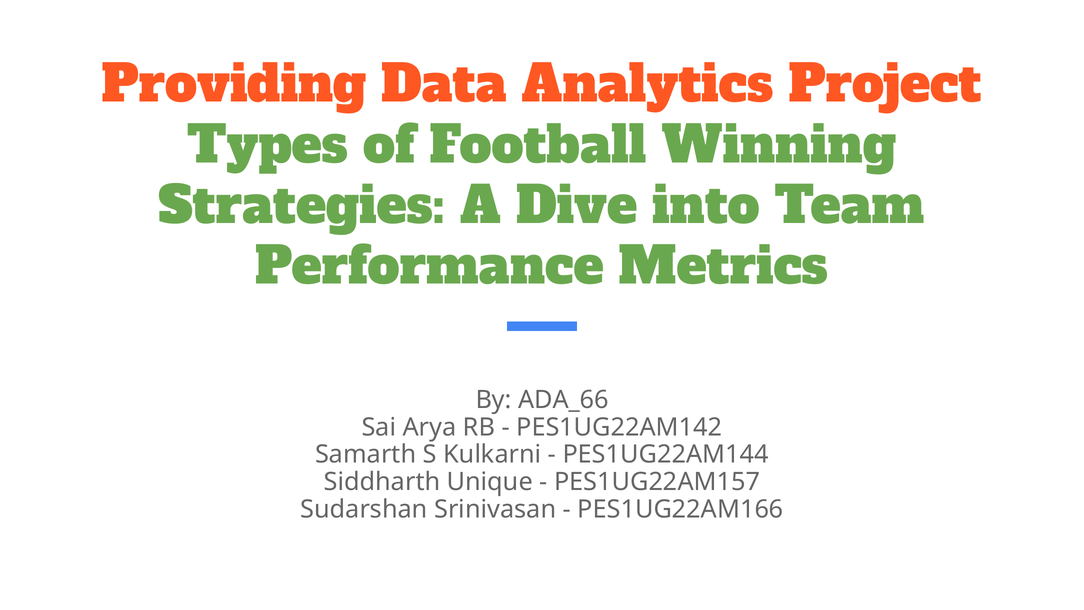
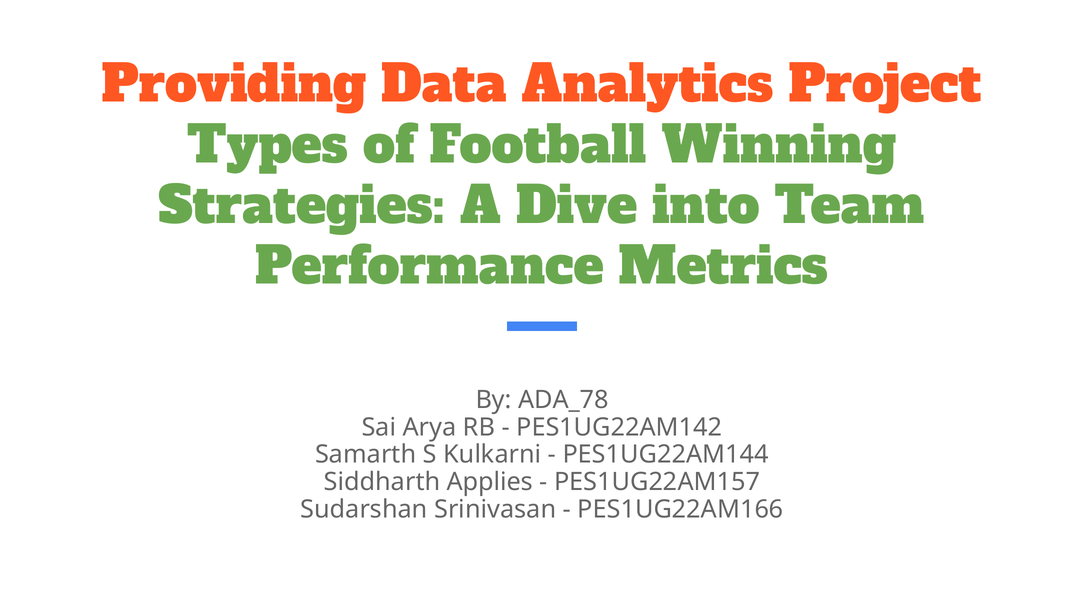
ADA_66: ADA_66 -> ADA_78 (563, 400)
Unique: Unique -> Applies (490, 482)
